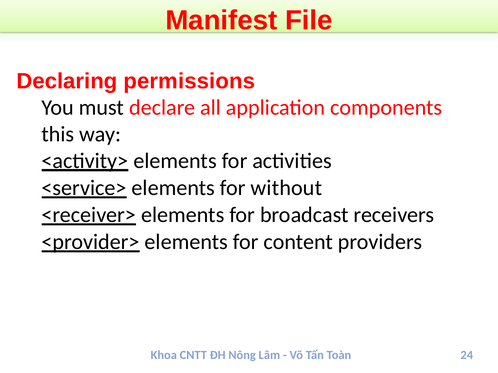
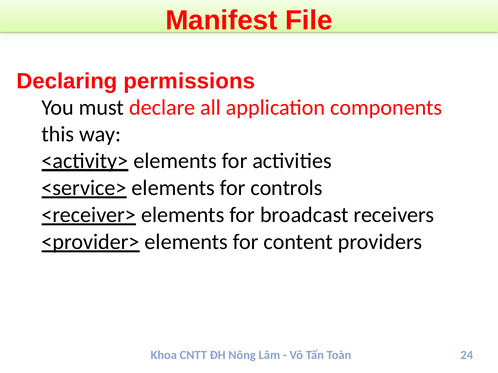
without: without -> controls (287, 188)
